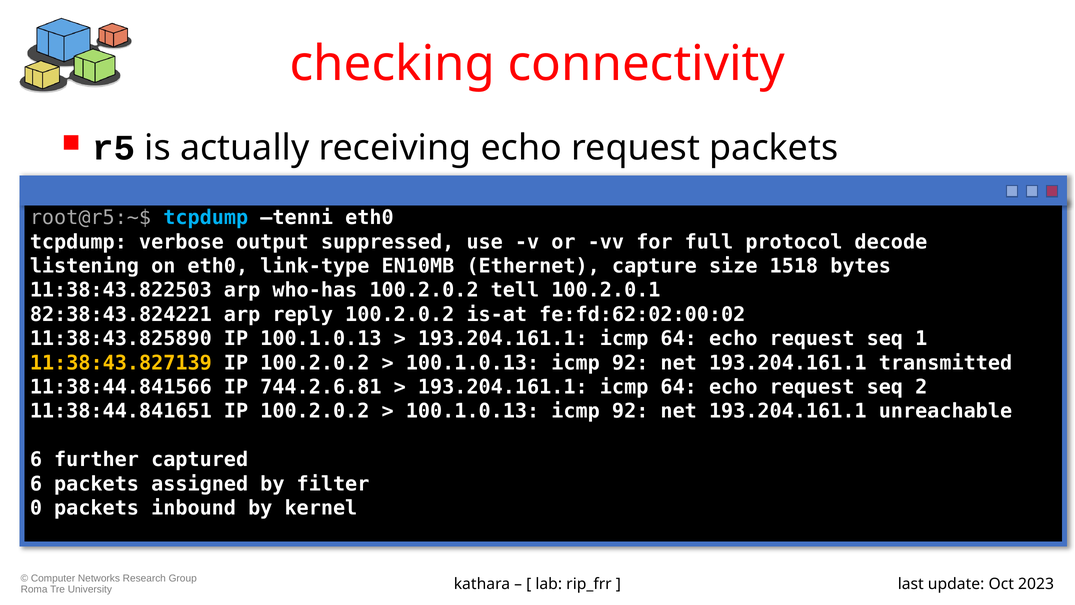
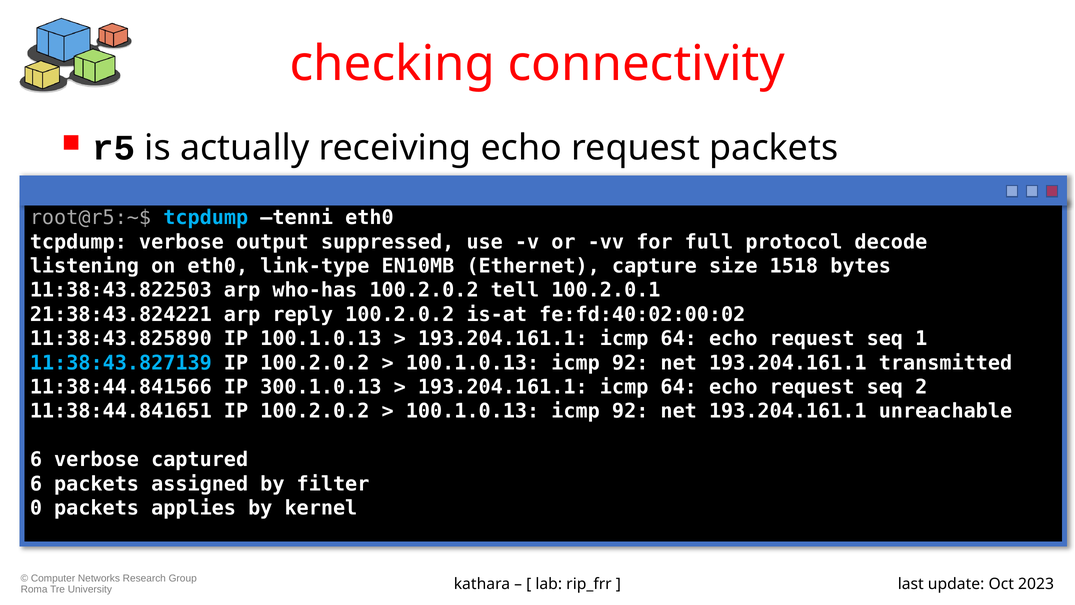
82:38:43.824221: 82:38:43.824221 -> 21:38:43.824221 (121, 314)
fe:fd:62:02:00:02: fe:fd:62:02:00:02 -> fe:fd:40:02:00:02 (642, 314)
11:38:43.827139 colour: yellow -> light blue (121, 363)
744.2.6.81: 744.2.6.81 -> 300.1.0.13 (321, 387)
6 further: further -> verbose (97, 459)
inbound: inbound -> applies (194, 508)
